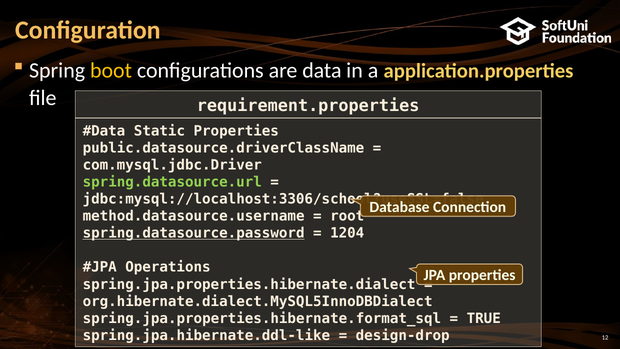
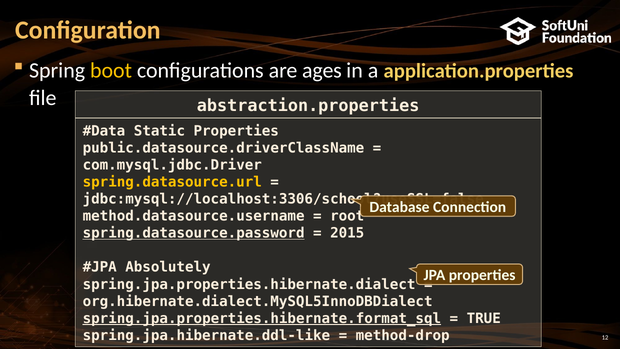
data: data -> ages (322, 70)
requirement.properties: requirement.properties -> abstraction.properties (308, 105)
spring.datasource.url colour: light green -> yellow (172, 182)
1204: 1204 -> 2015 (347, 233)
Operations: Operations -> Absolutely (168, 267)
spring.jpa.properties.hibernate.format_sql underline: none -> present (262, 318)
design-drop: design-drop -> method-drop (403, 335)
